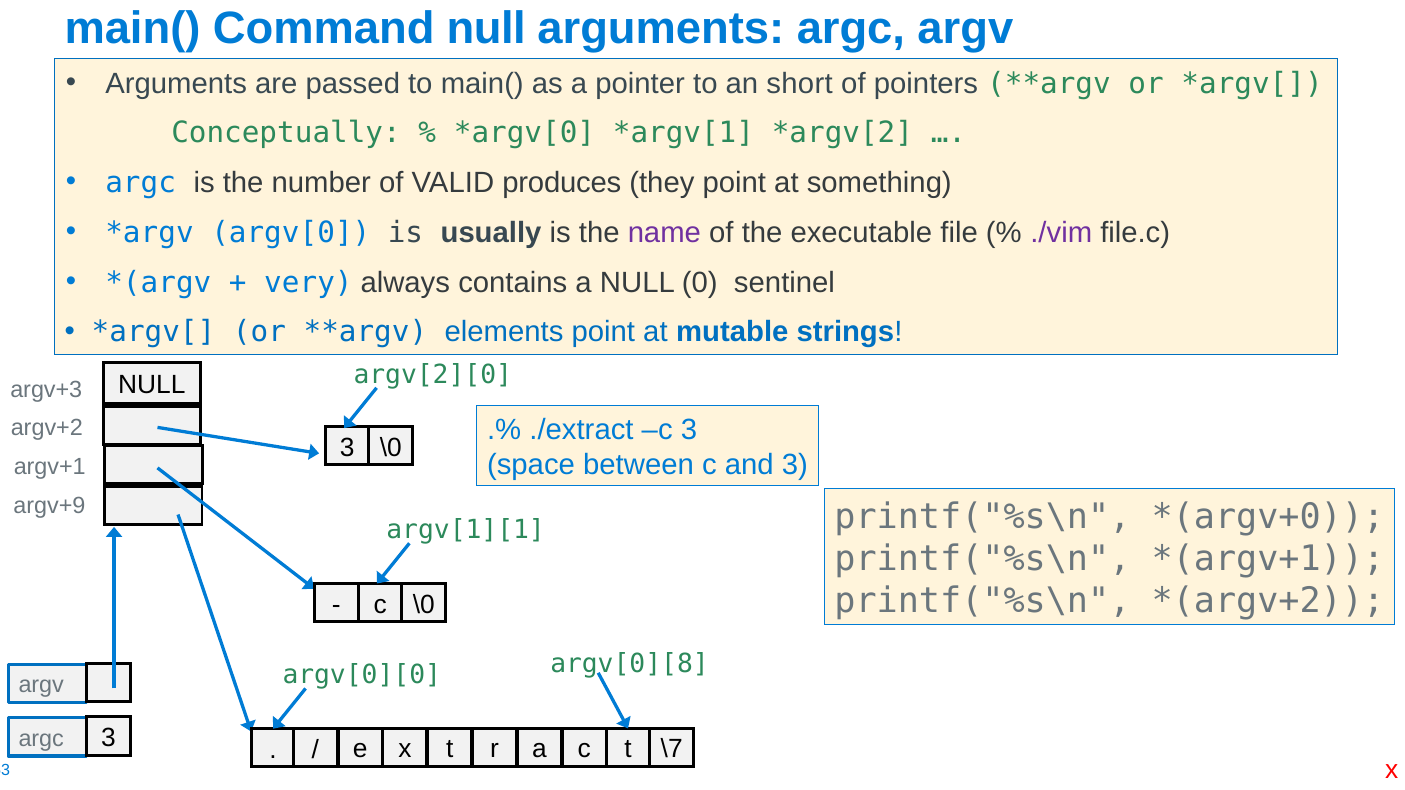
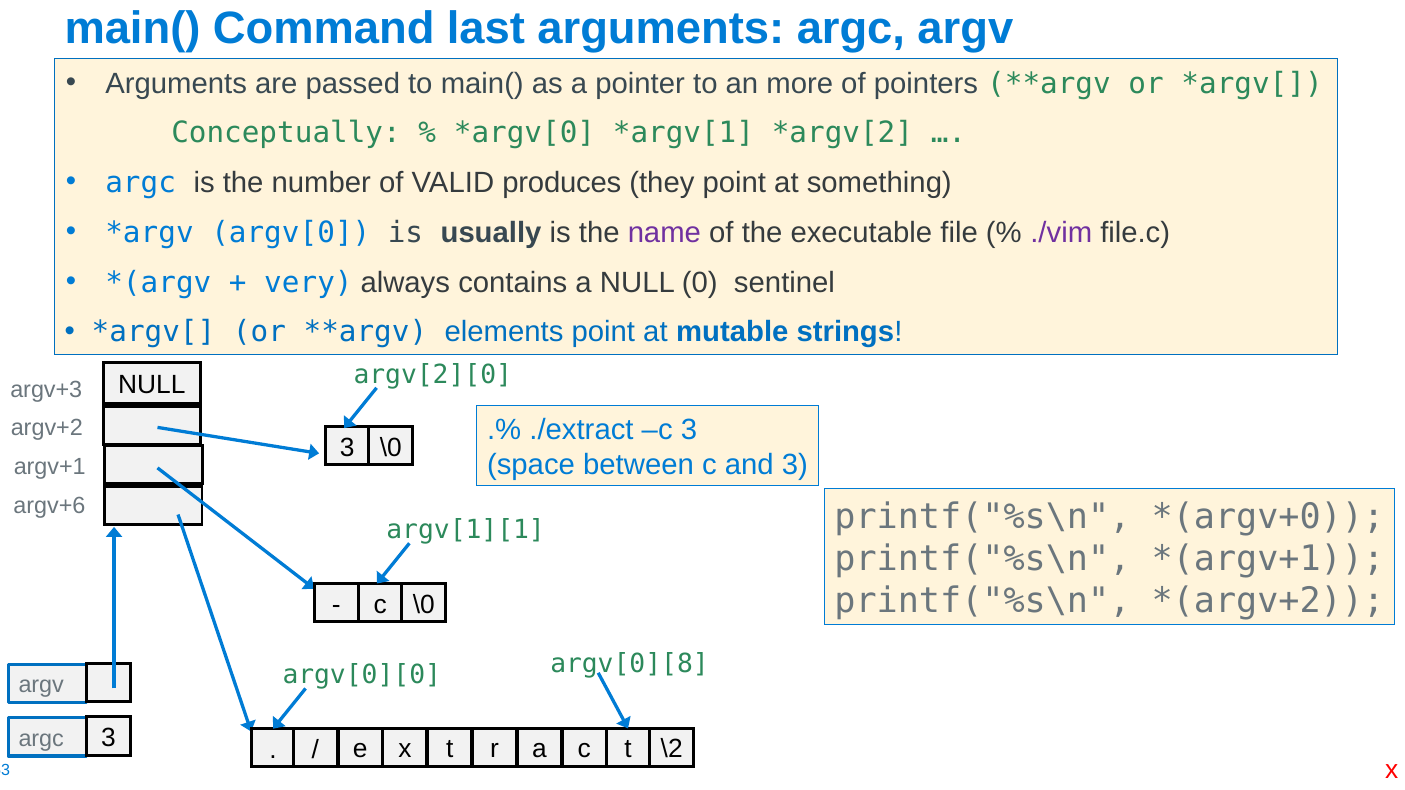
Command null: null -> last (486, 28)
short: short -> more (800, 83)
argv+9: argv+9 -> argv+6 (49, 506)
\7: \7 -> \2 (672, 750)
